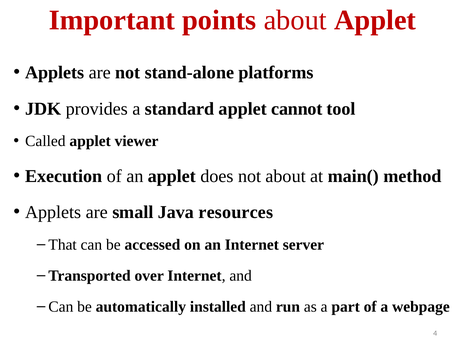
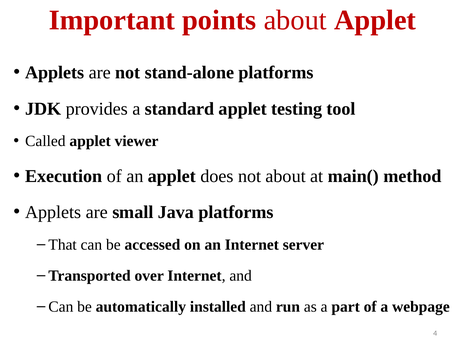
cannot: cannot -> testing (297, 109)
Java resources: resources -> platforms (236, 212)
